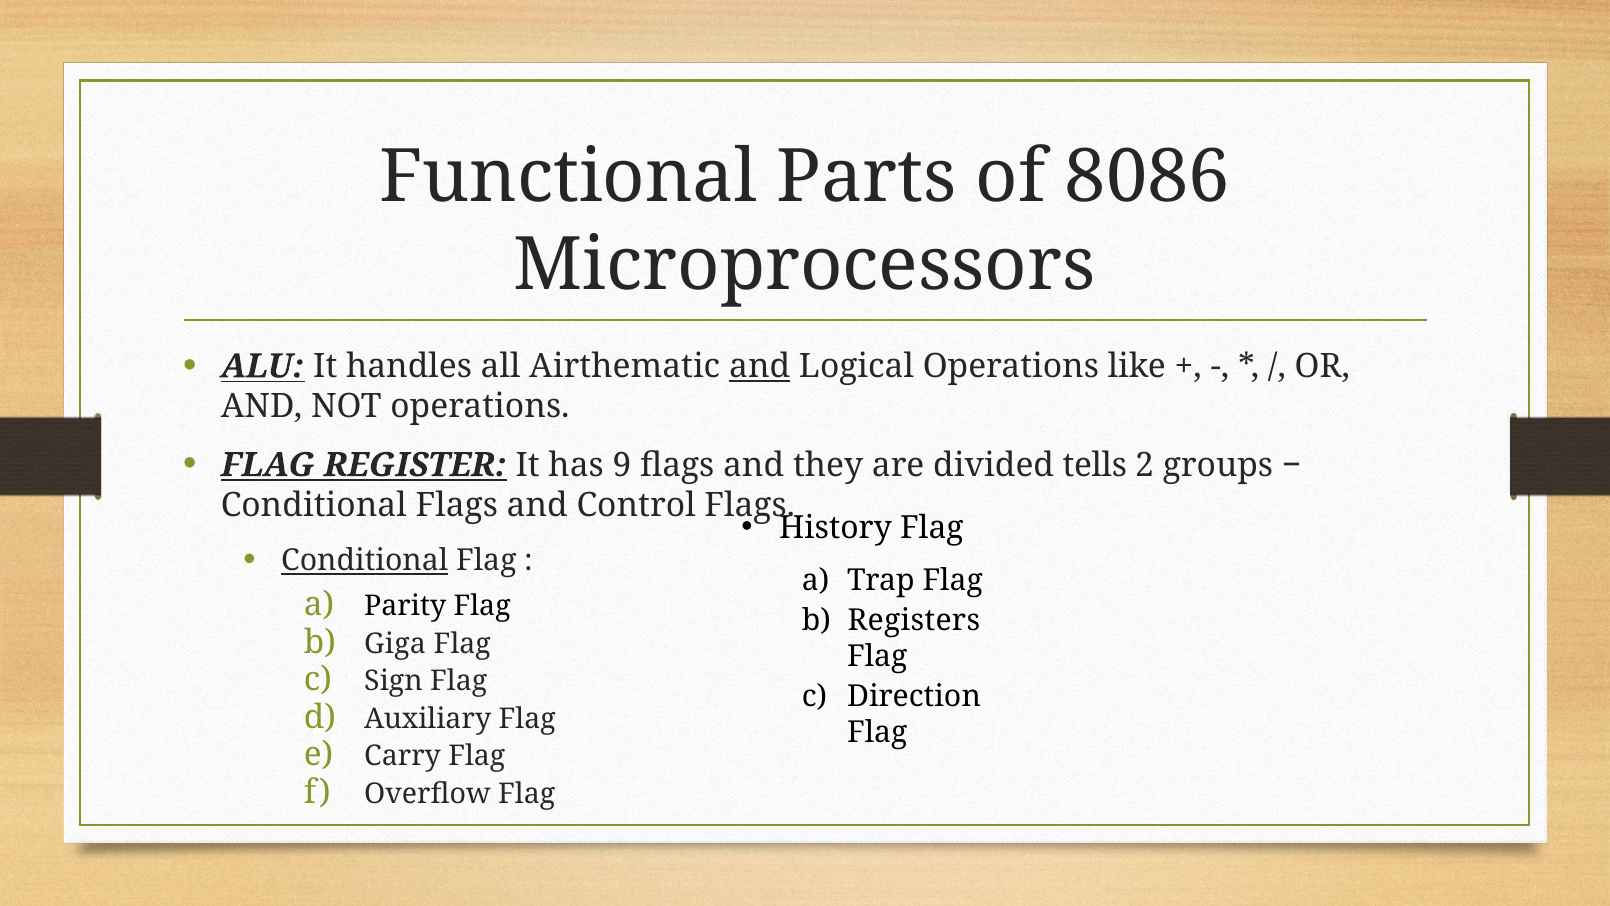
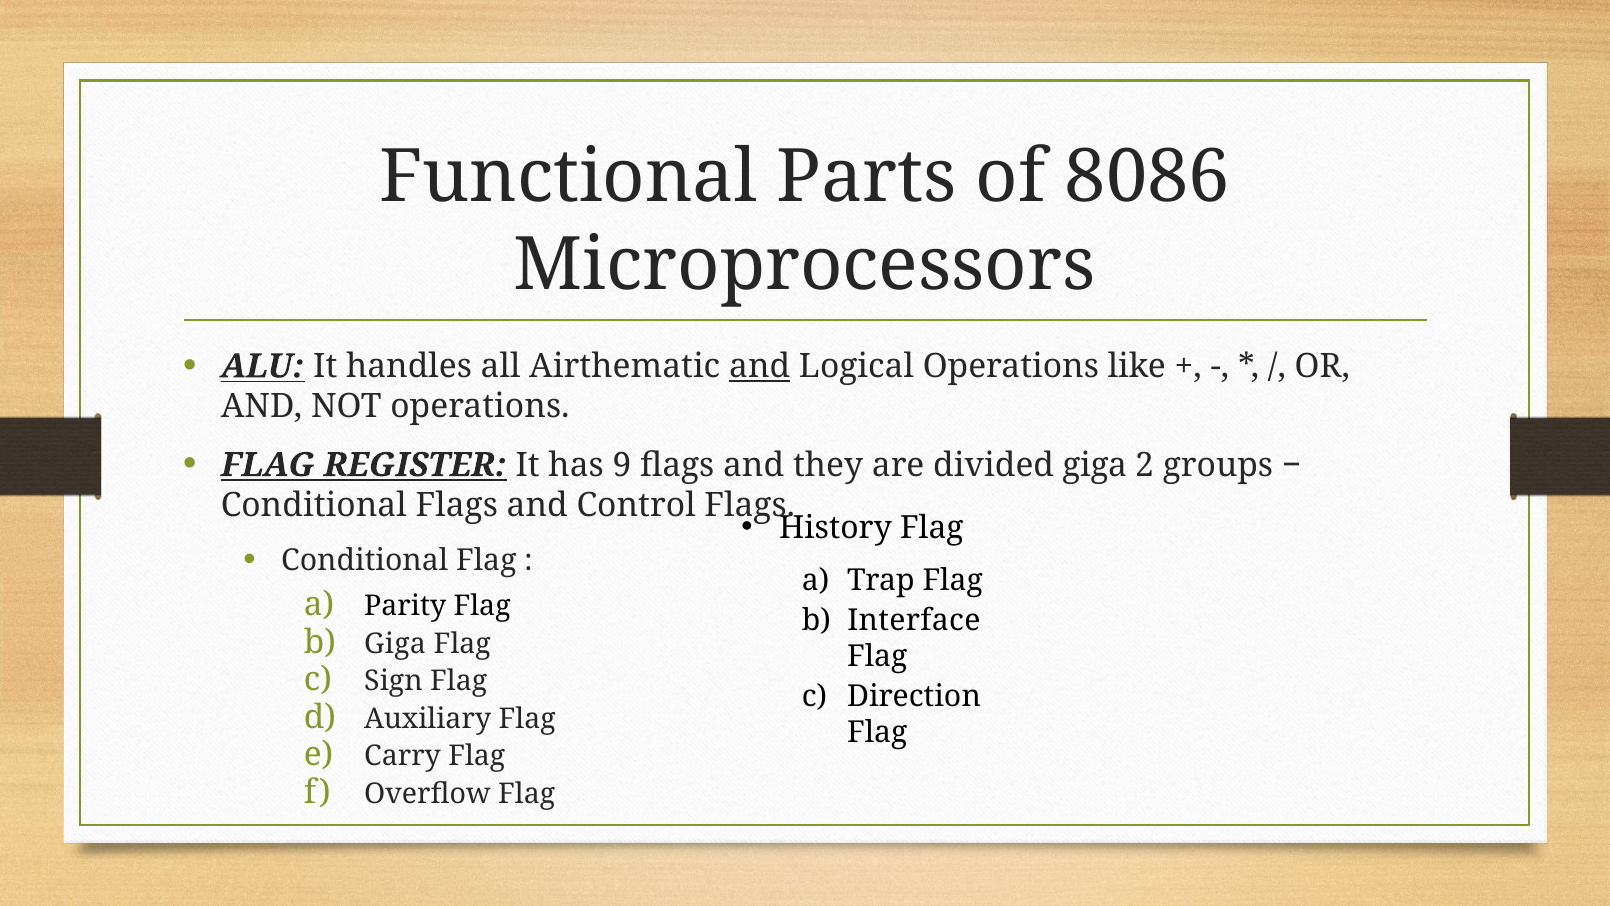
divided tells: tells -> giga (1095, 465)
Conditional underline: present -> none (365, 561)
Registers: Registers -> Interface (914, 620)
